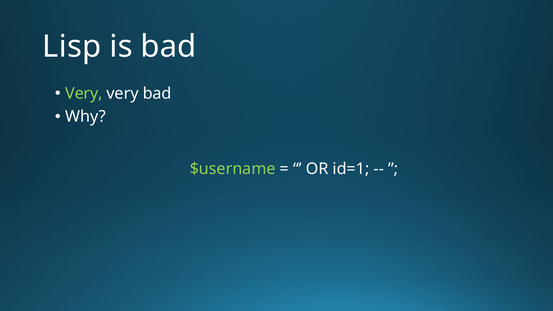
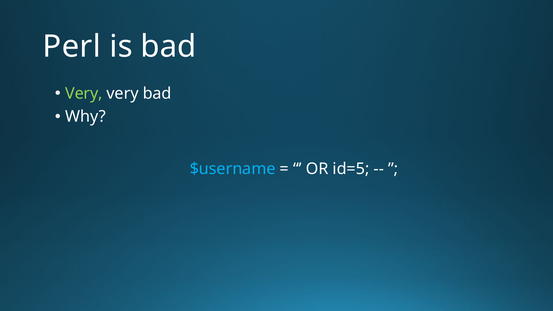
Lisp: Lisp -> Perl (72, 46)
$username colour: light green -> light blue (233, 169)
id=1: id=1 -> id=5 (351, 169)
